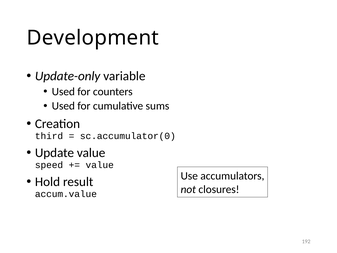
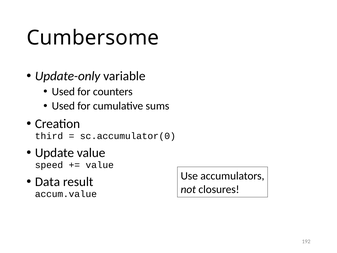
Development: Development -> Cumbersome (93, 38)
Hold: Hold -> Data (48, 182)
